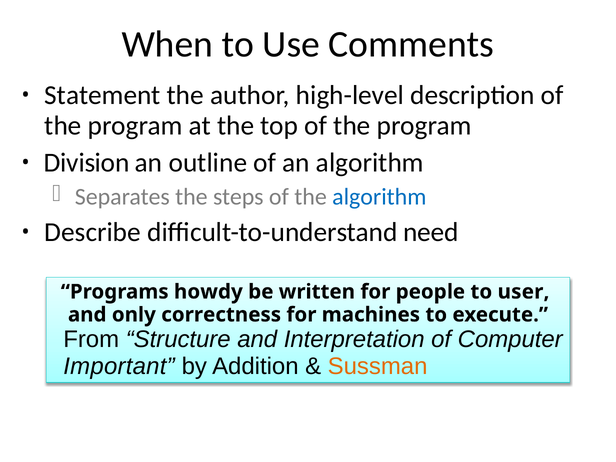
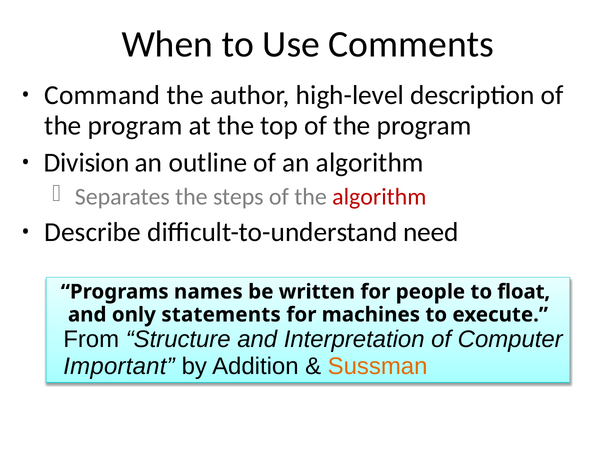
Statement: Statement -> Command (102, 95)
algorithm colour: blue -> red (379, 197)
howdy: howdy -> names (208, 292)
user: user -> float (524, 292)
correctness: correctness -> statements (221, 315)
